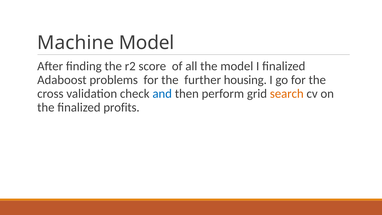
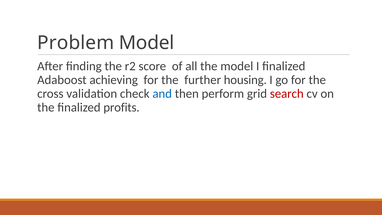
Machine: Machine -> Problem (76, 43)
problems: problems -> achieving (114, 80)
search colour: orange -> red (287, 94)
